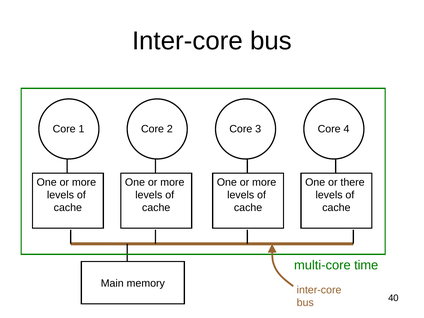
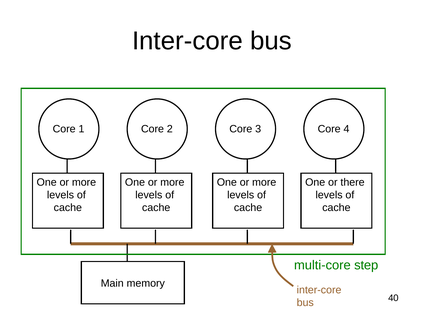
time: time -> step (366, 265)
